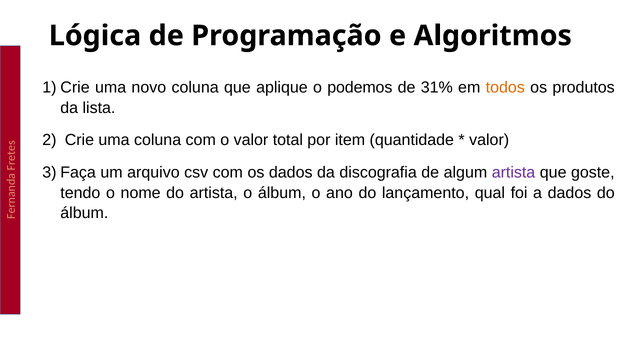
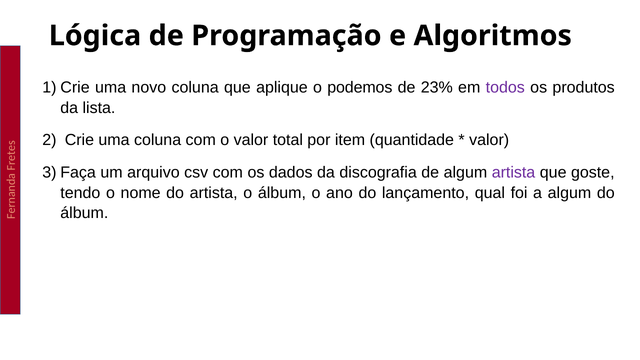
31%: 31% -> 23% (437, 87)
todos colour: orange -> purple (505, 87)
a dados: dados -> algum (569, 193)
